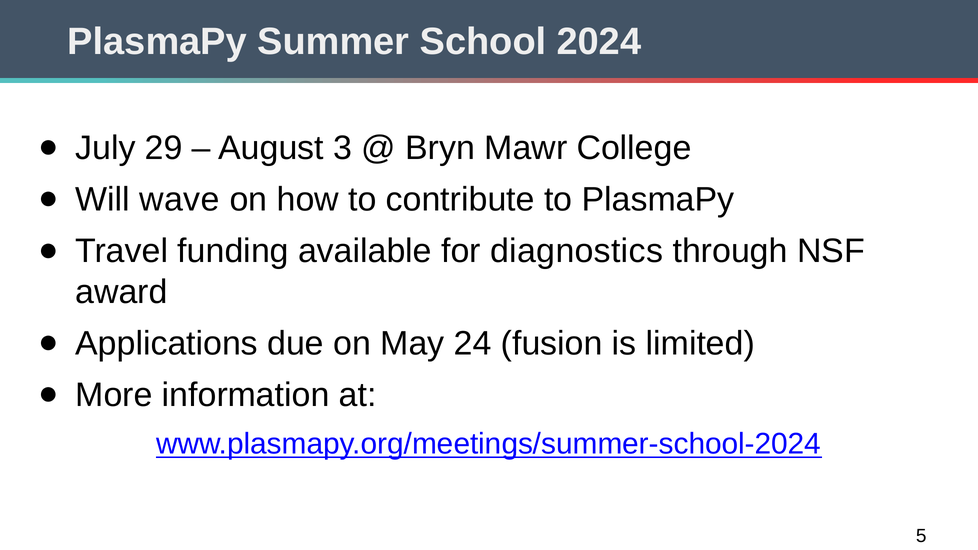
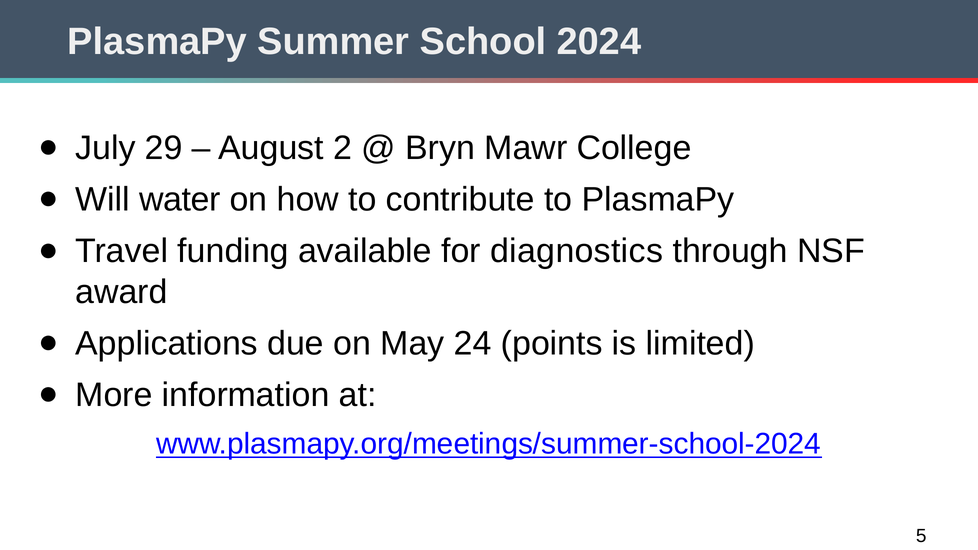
3: 3 -> 2 (343, 148)
wave: wave -> water (180, 200)
fusion: fusion -> points (552, 344)
